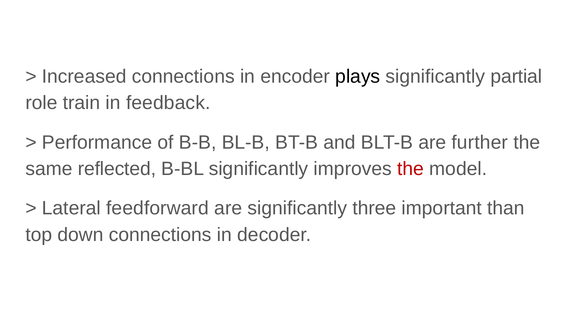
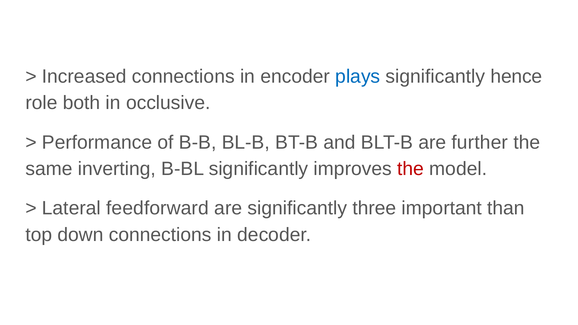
plays colour: black -> blue (358, 76)
partial: partial -> hence (516, 76)
train: train -> both (82, 103)
feedback: feedback -> occlusive (168, 103)
reflected: reflected -> inverting (117, 169)
